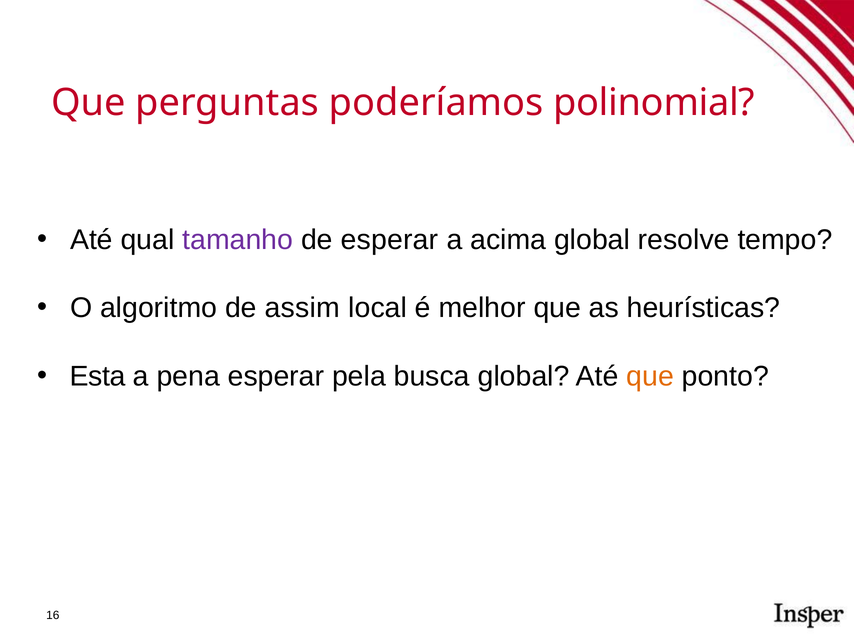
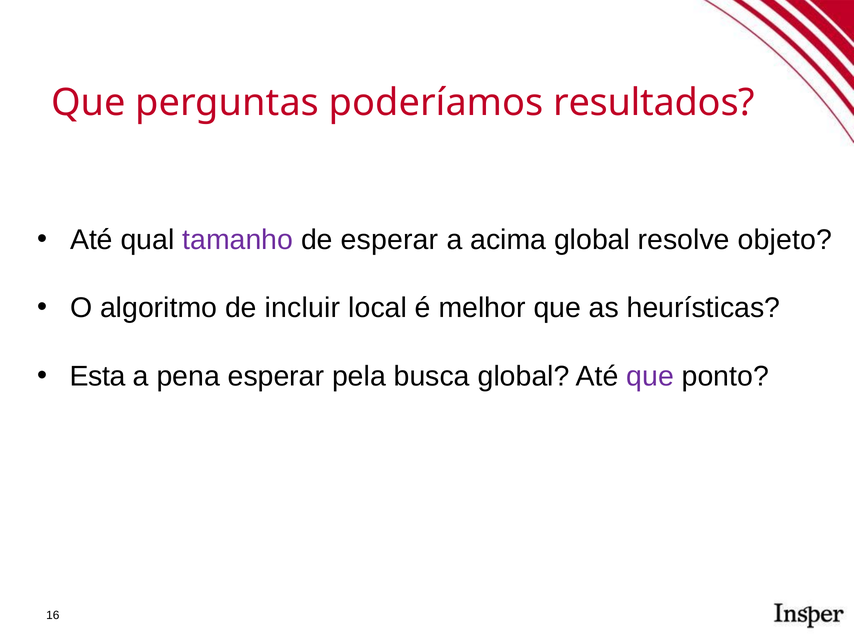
polinomial: polinomial -> resultados (654, 103)
tempo: tempo -> objeto (785, 240)
assim: assim -> incluir (302, 308)
que colour: orange -> purple (650, 377)
